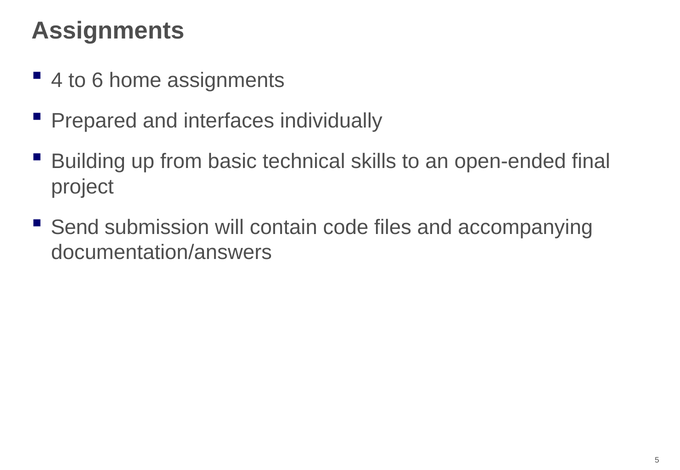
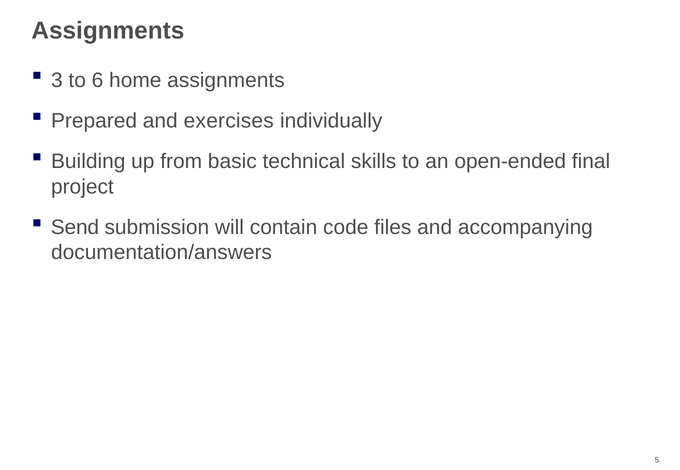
4: 4 -> 3 (57, 80)
interfaces: interfaces -> exercises (229, 121)
